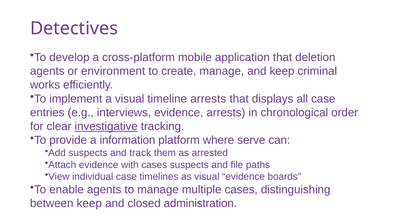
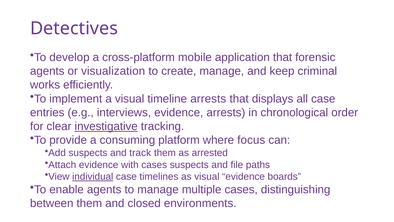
deletion: deletion -> forensic (315, 57)
environment: environment -> visualization (113, 71)
information: information -> consuming (127, 140)
serve: serve -> focus (251, 140)
individual underline: none -> present (93, 176)
between keep: keep -> them (89, 203)
administration: administration -> environments (200, 203)
